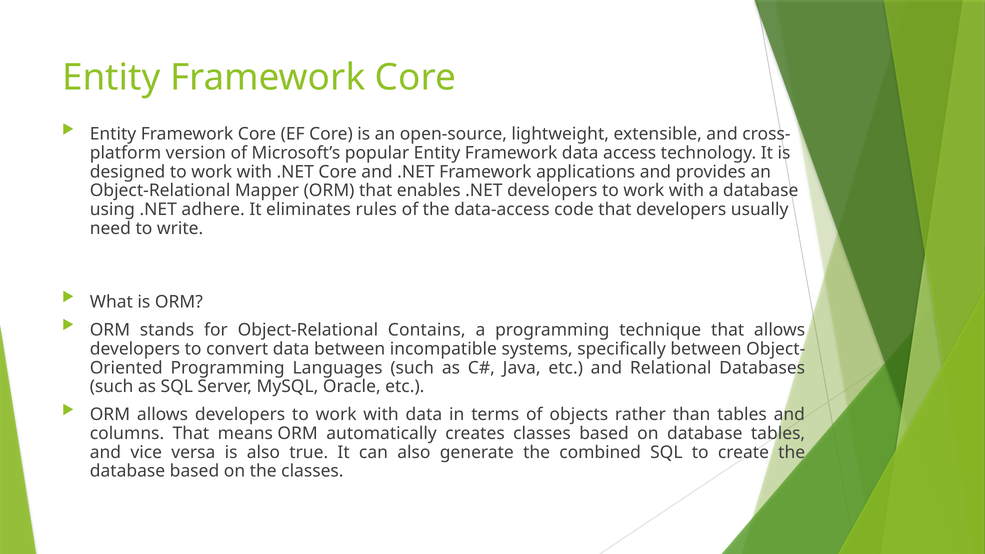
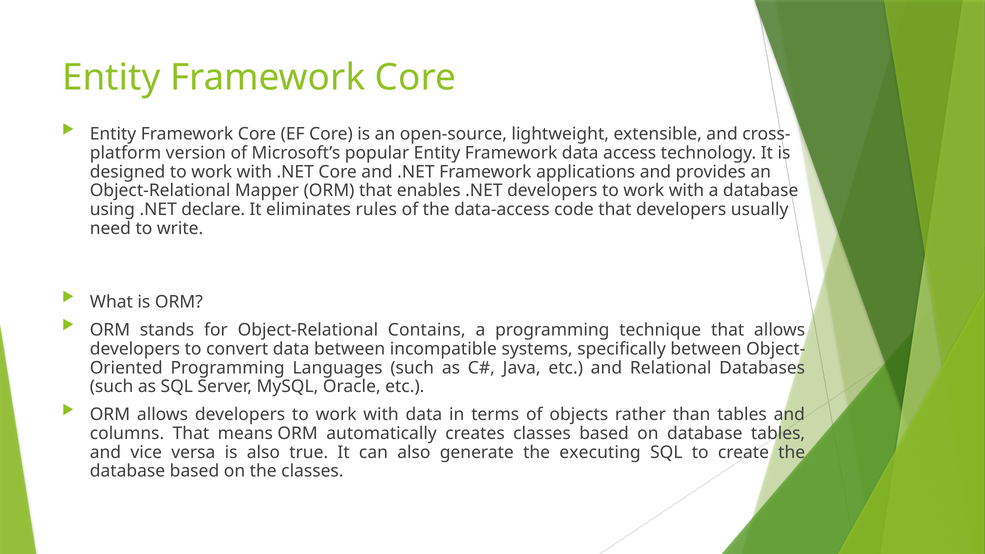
adhere: adhere -> declare (213, 210)
combined: combined -> executing (600, 452)
